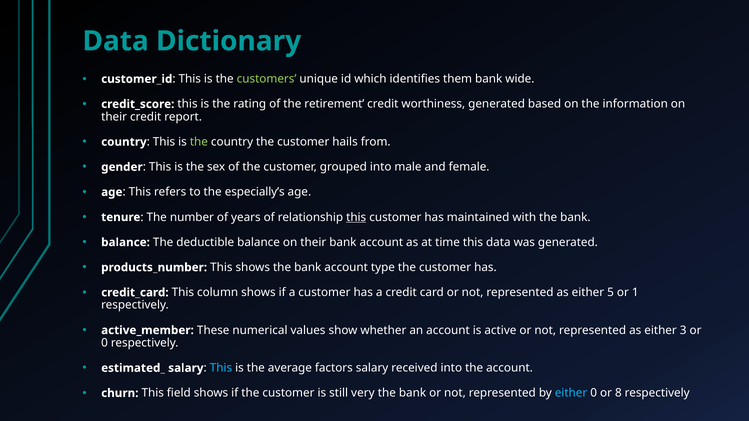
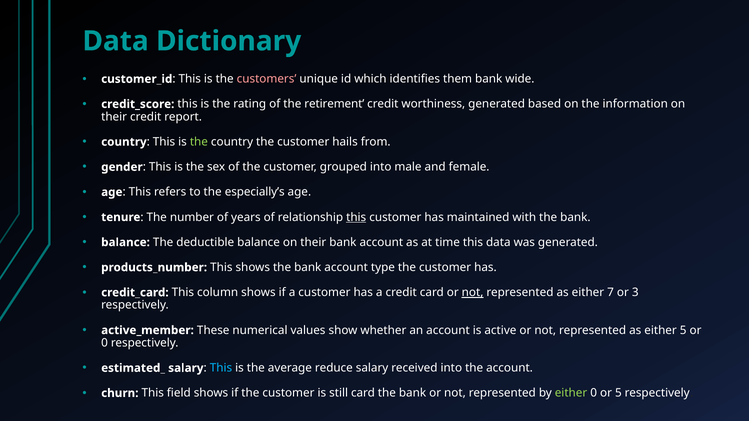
customers colour: light green -> pink (267, 79)
not underline: none -> present (473, 293)
5: 5 -> 7 (611, 293)
1: 1 -> 3 (635, 293)
either 3: 3 -> 5 (683, 331)
factors: factors -> reduce (334, 368)
still very: very -> card (363, 393)
either colour: light blue -> light green (571, 393)
or 8: 8 -> 5 (618, 393)
